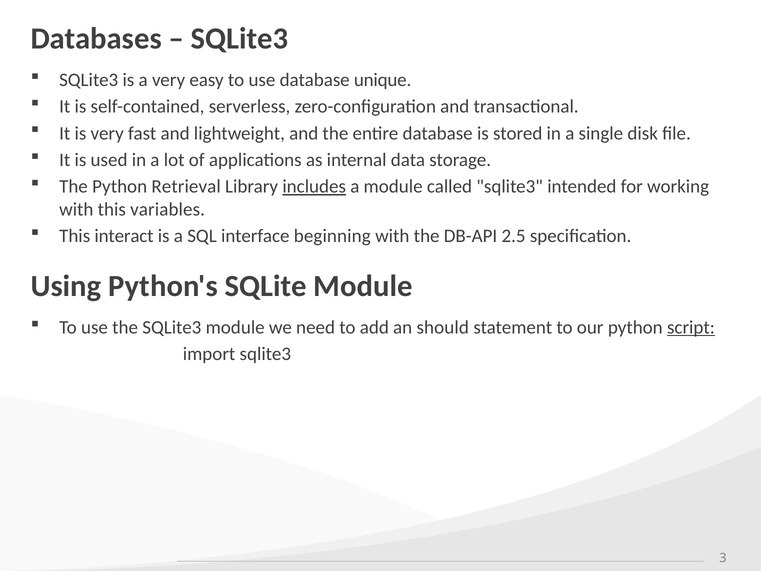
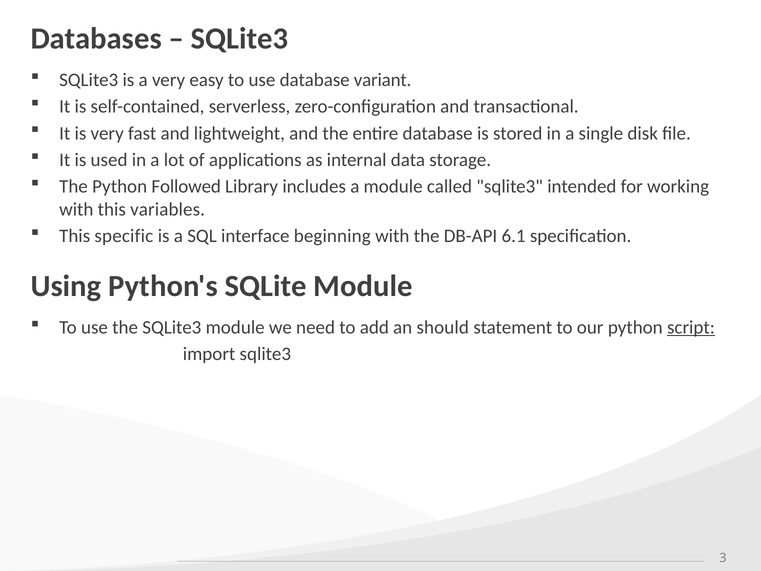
unique: unique -> variant (383, 80)
Retrieval: Retrieval -> Followed (186, 187)
includes underline: present -> none (314, 187)
interact: interact -> specific (124, 236)
2.5: 2.5 -> 6.1 (514, 236)
